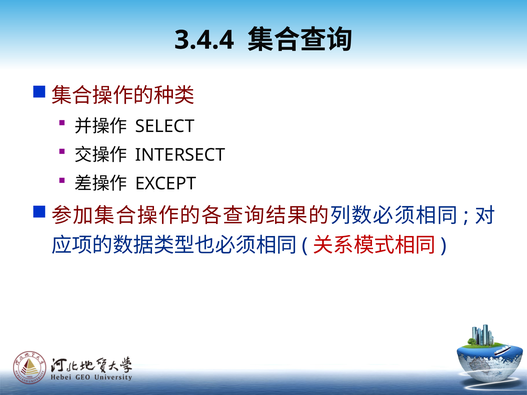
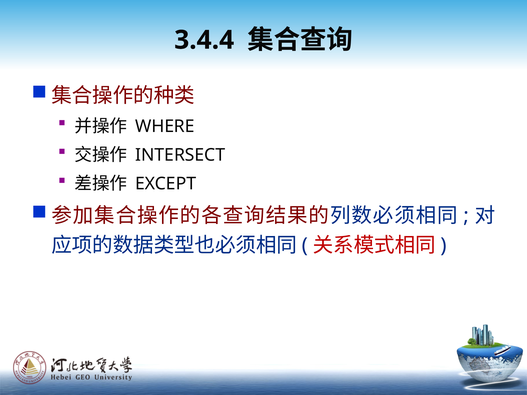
SELECT: SELECT -> WHERE (165, 126)
